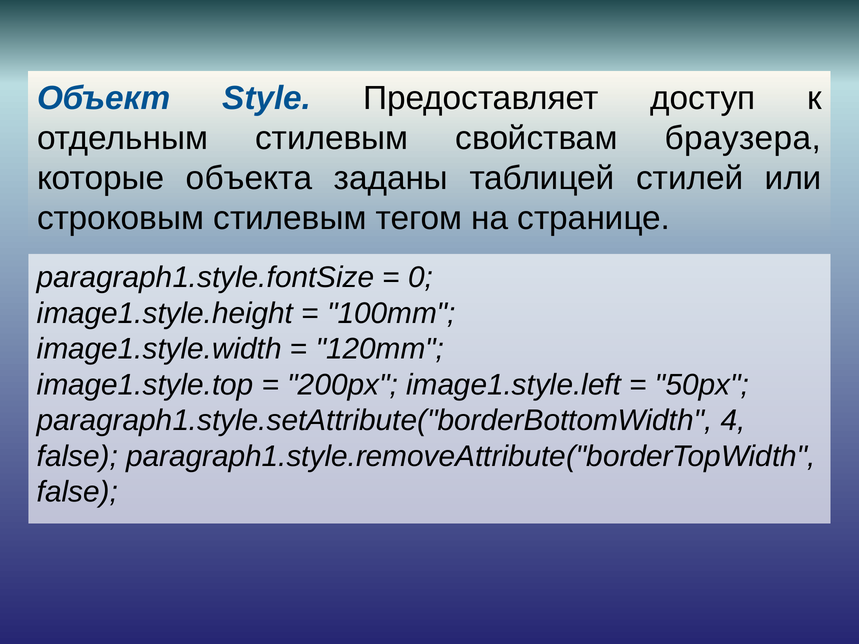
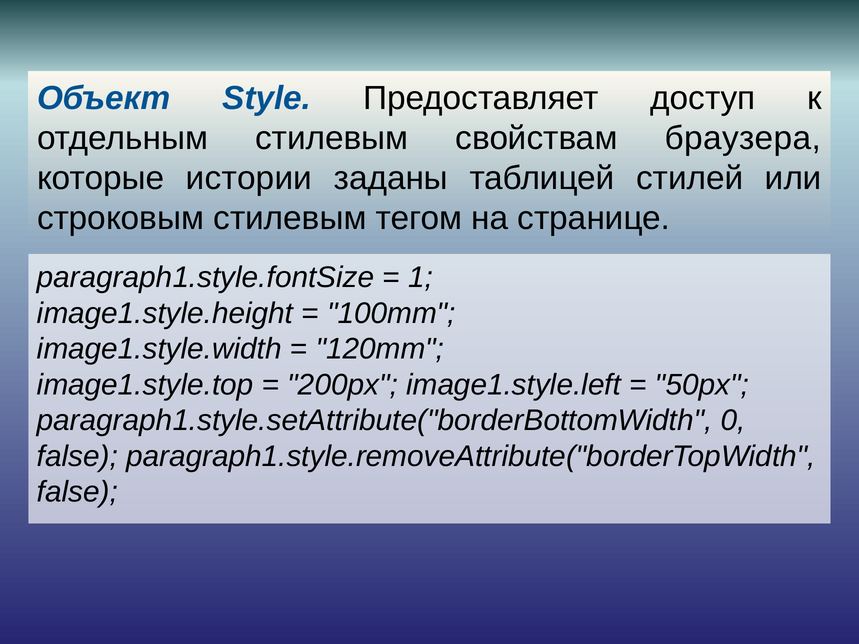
объекта: объекта -> истории (249, 178)
0: 0 -> 1 (421, 278)
4: 4 -> 0 (733, 421)
